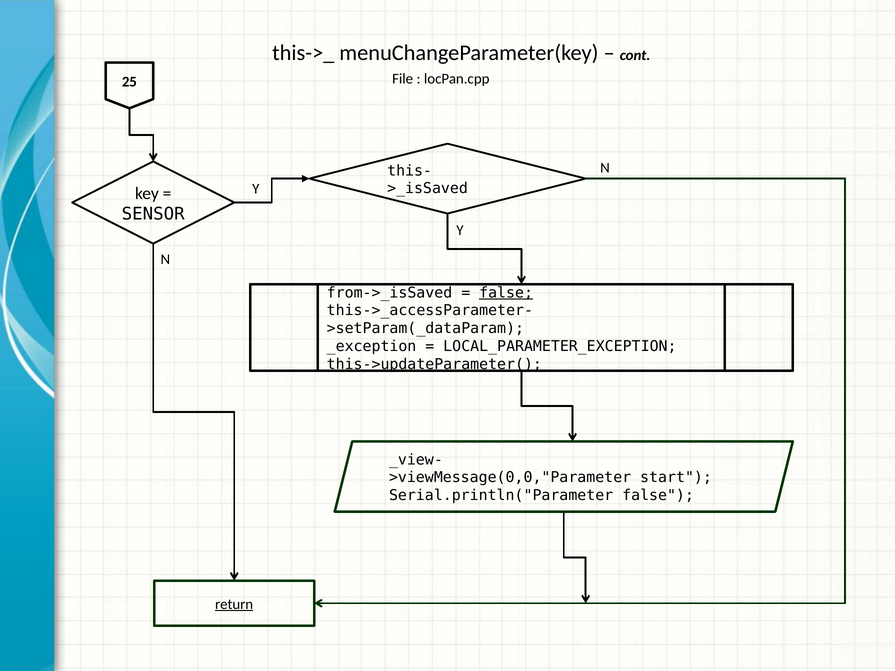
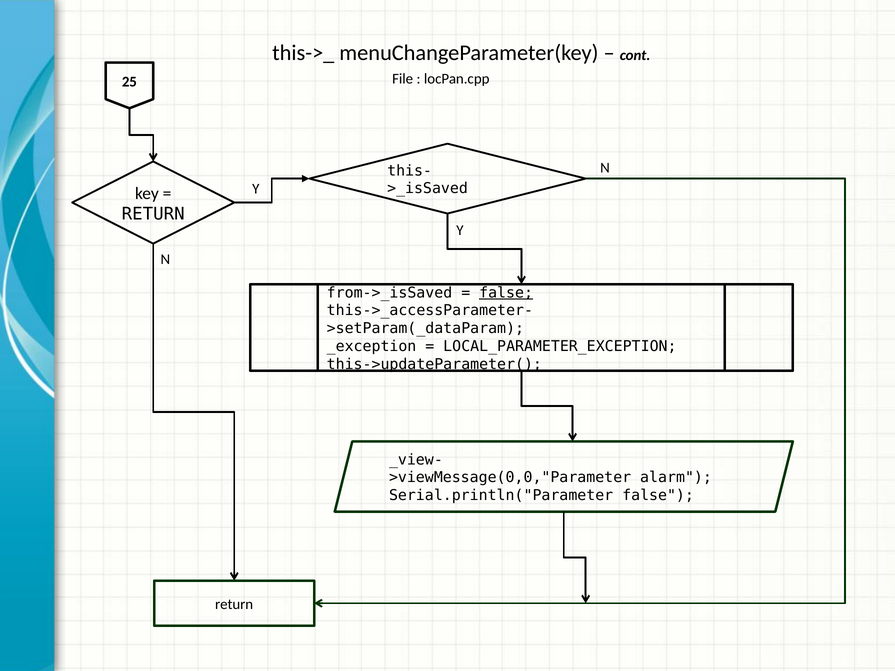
SENSOR: SENSOR -> RETURN (153, 214)
start: start -> alarm (676, 478)
return underline: present -> none (234, 604)
